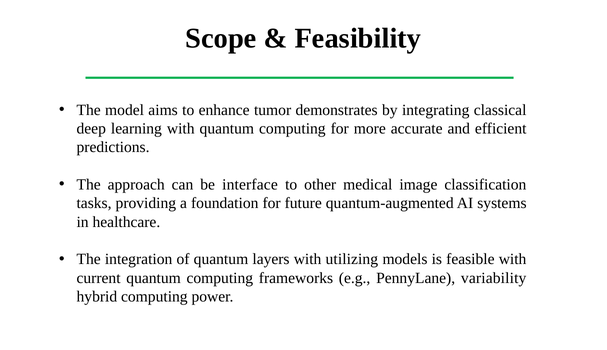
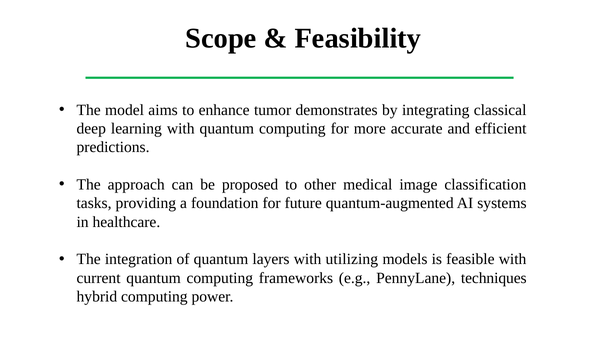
interface: interface -> proposed (250, 185)
variability: variability -> techniques (494, 278)
